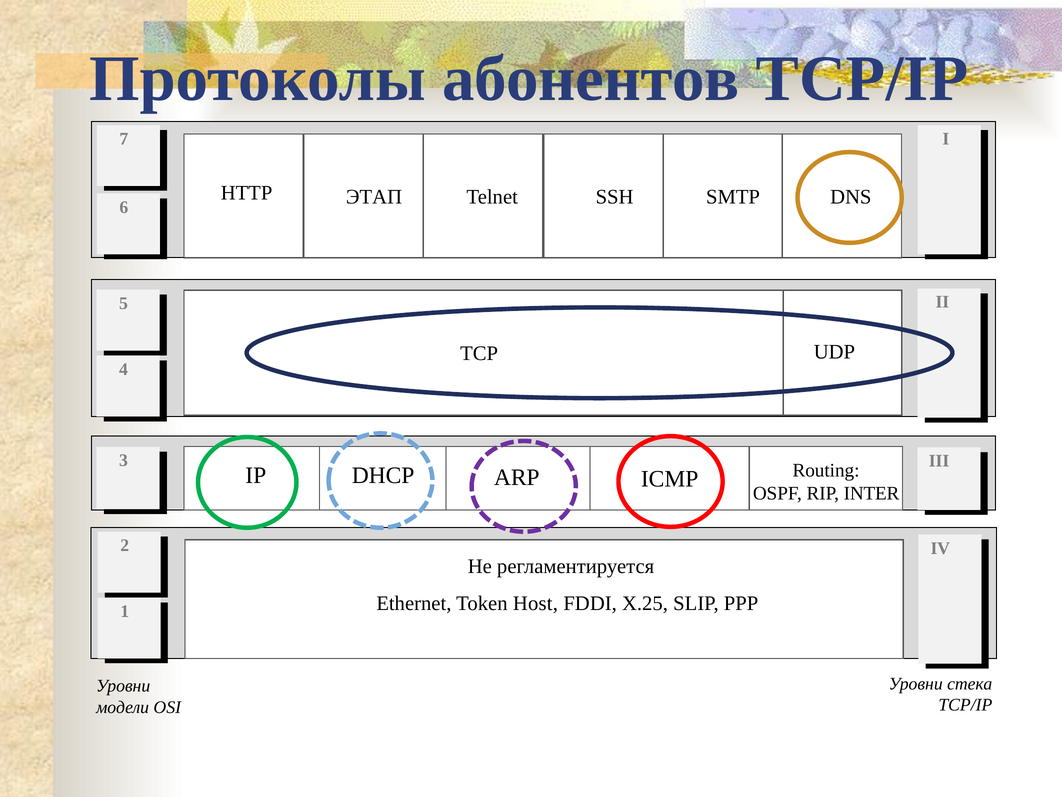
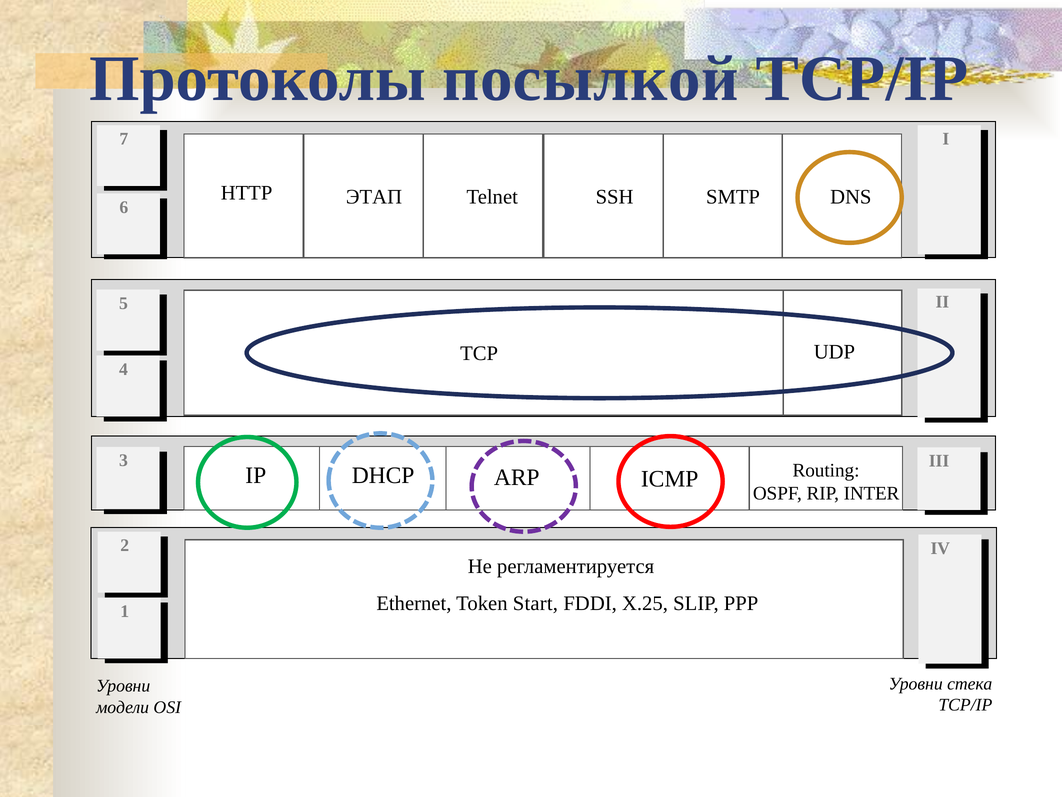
абонентов: абонентов -> посылкой (590, 79)
Host: Host -> Start (535, 603)
